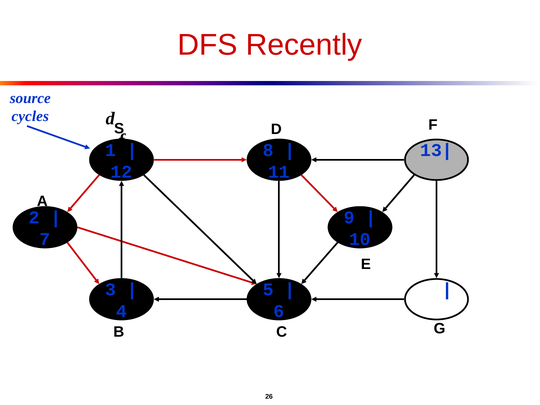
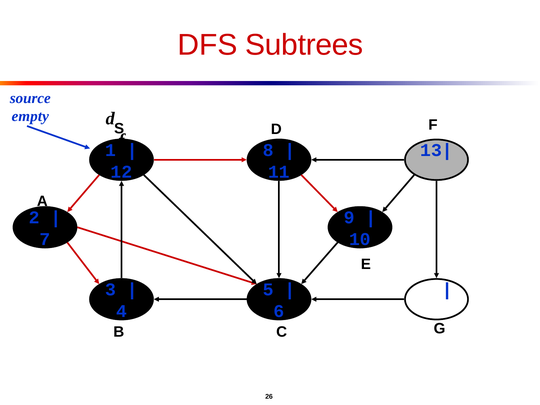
Recently: Recently -> Subtrees (304, 45)
cycles: cycles -> empty (30, 116)
